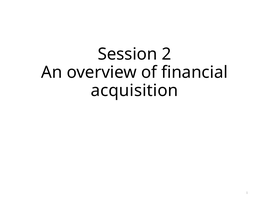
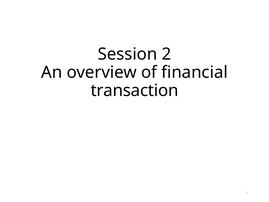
acquisition: acquisition -> transaction (135, 90)
